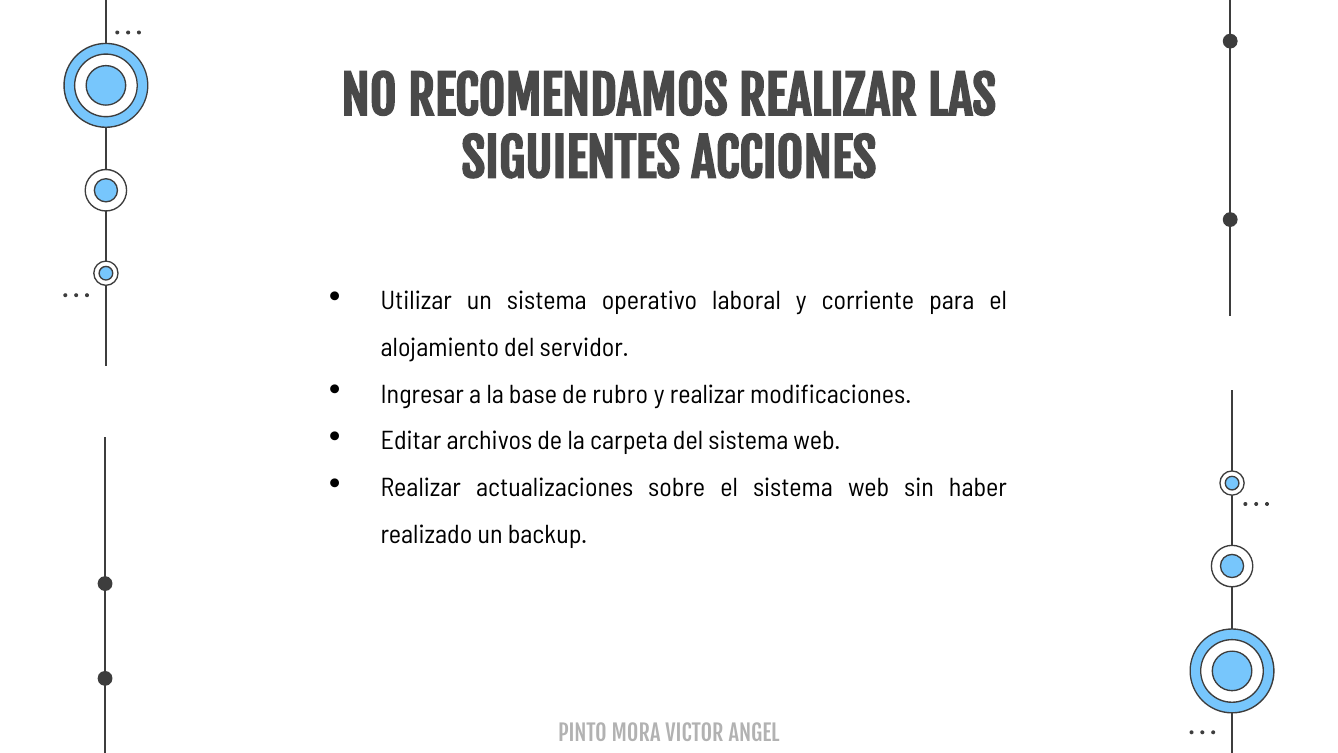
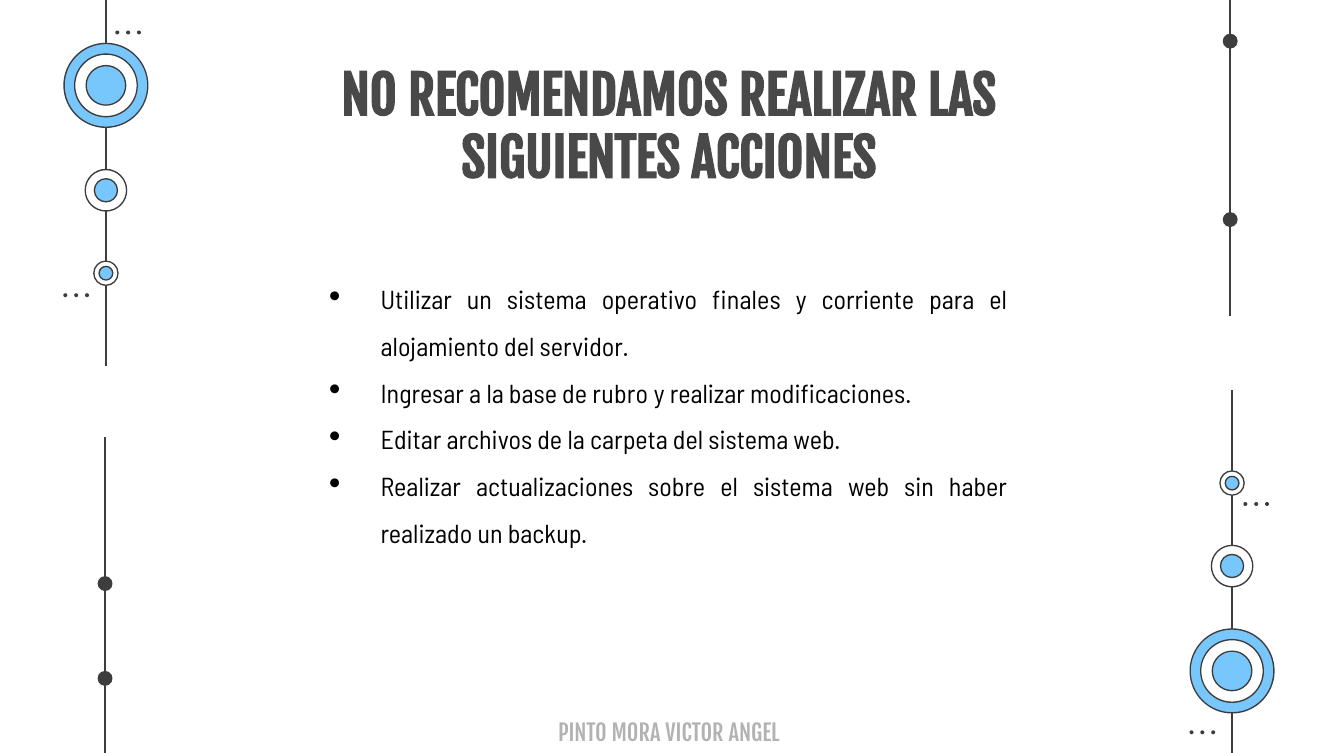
laboral: laboral -> finales (746, 301)
